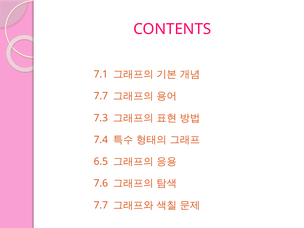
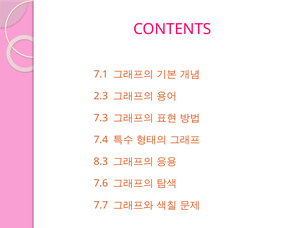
7.7: 7.7 -> 2.3 (101, 96)
6.5: 6.5 -> 8.3 (101, 162)
